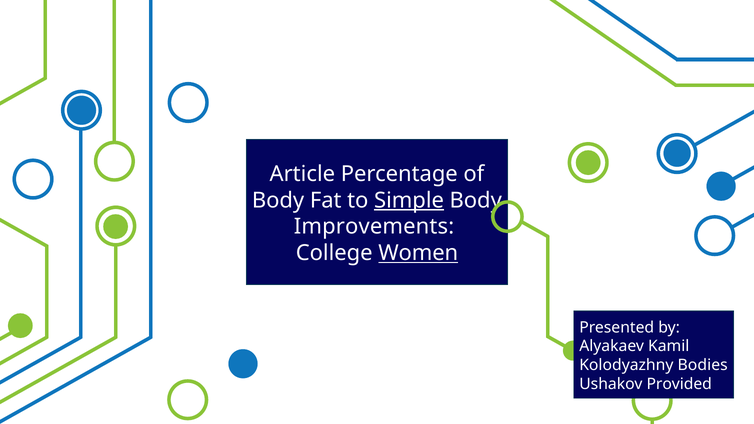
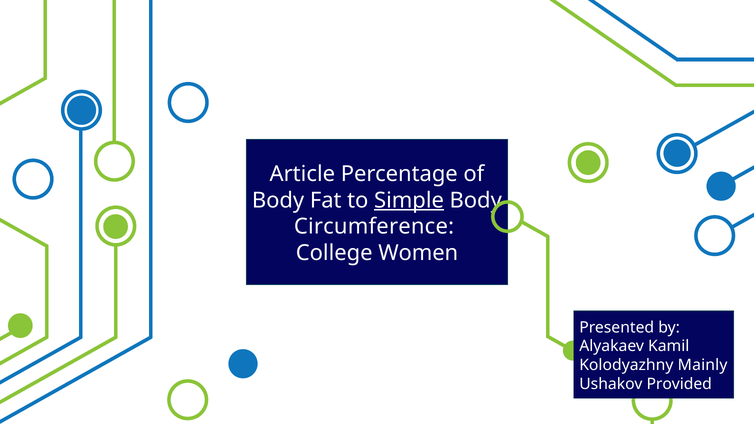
Improvements: Improvements -> Circumference (374, 227)
Women underline: present -> none (418, 253)
Bodies: Bodies -> Mainly (703, 365)
